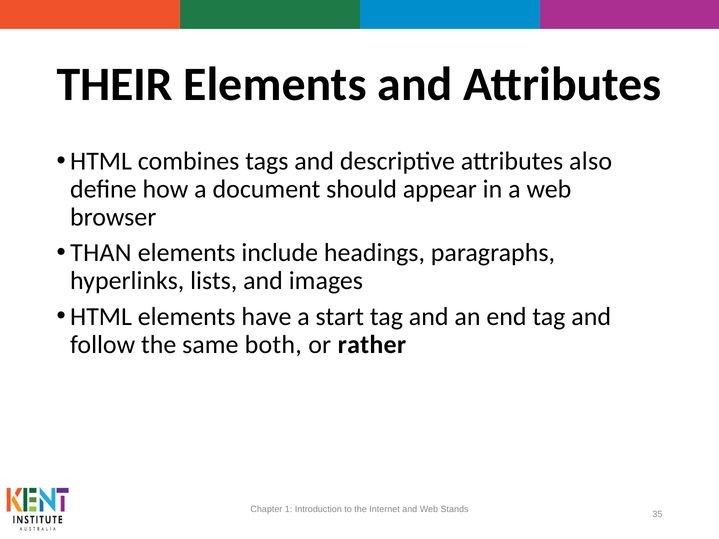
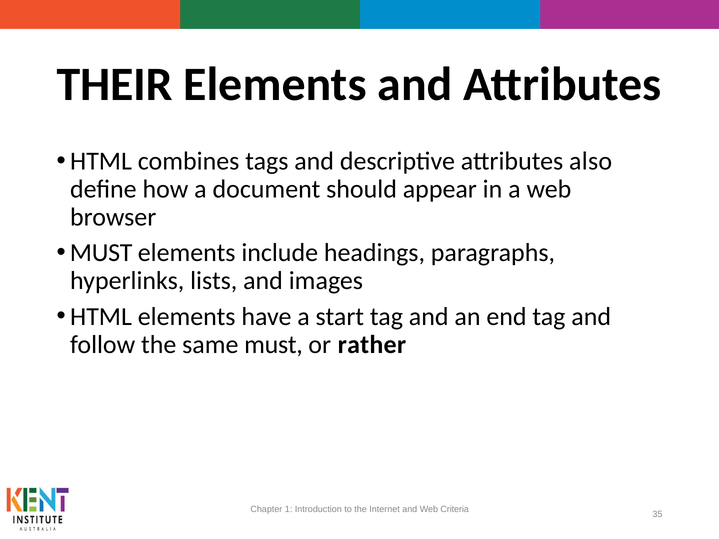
THAN: THAN -> MUST (101, 253)
same both: both -> must (273, 345)
Stands: Stands -> Criteria (455, 509)
